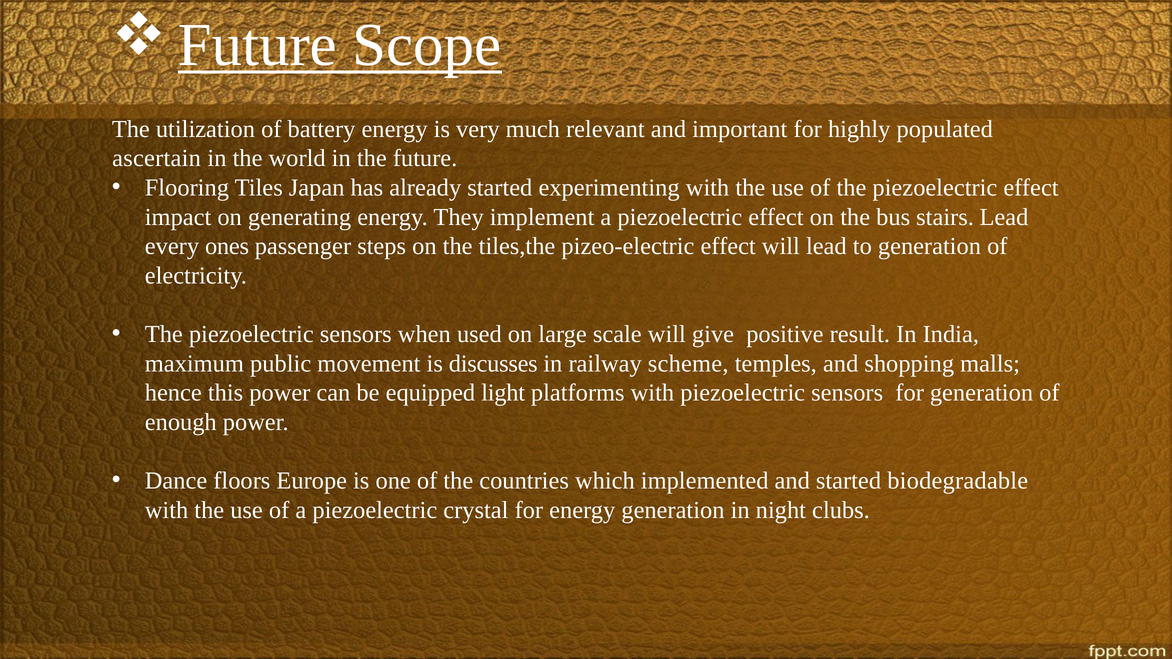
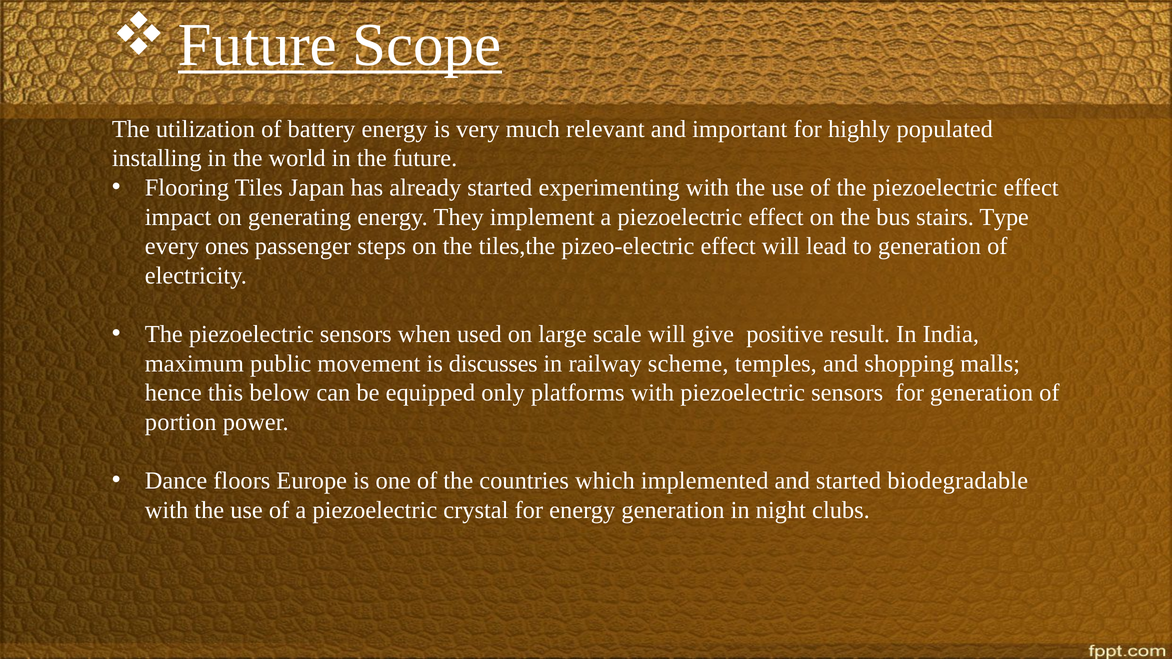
ascertain: ascertain -> installing (157, 158)
stairs Lead: Lead -> Type (1004, 217)
this power: power -> below (280, 393)
light: light -> only (503, 393)
enough: enough -> portion (181, 422)
